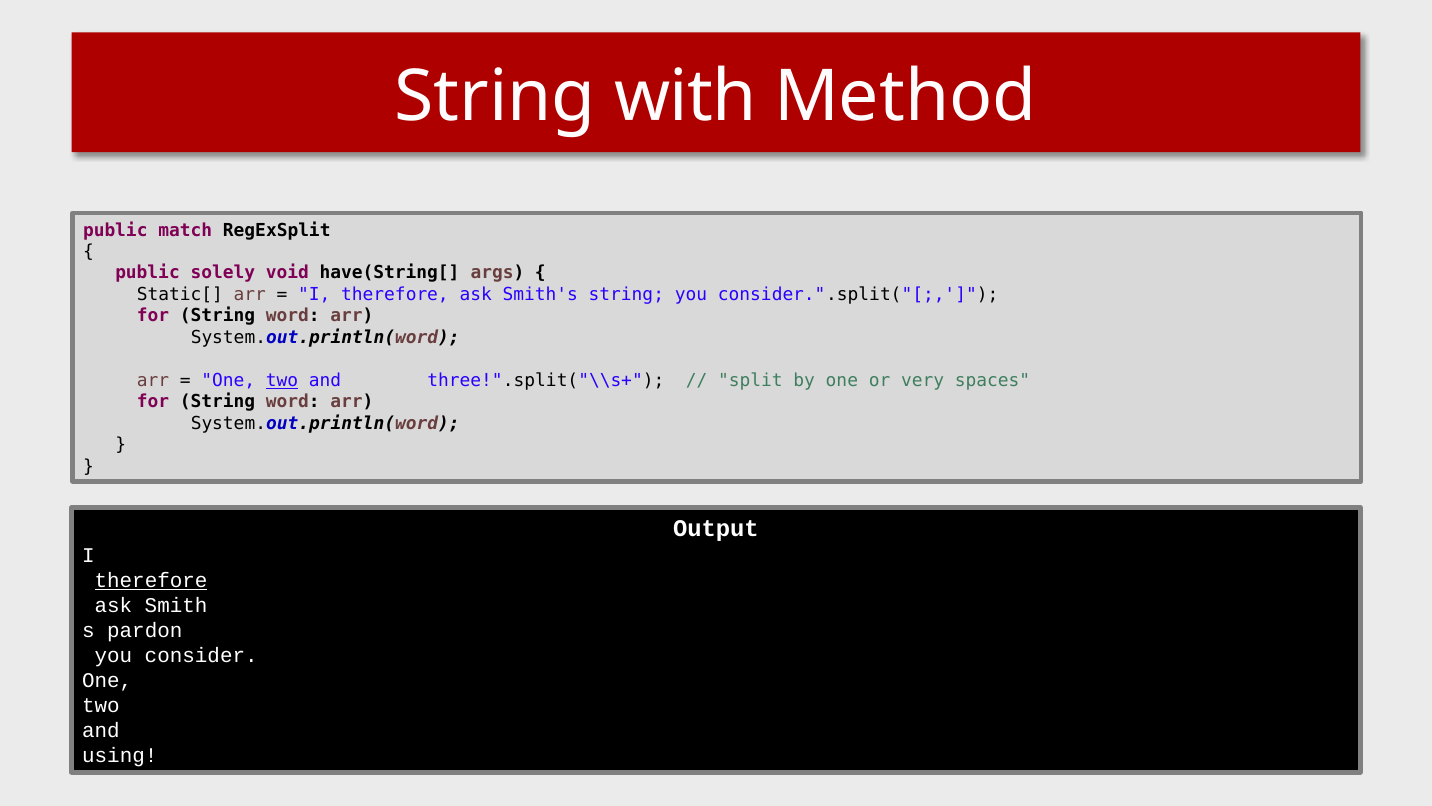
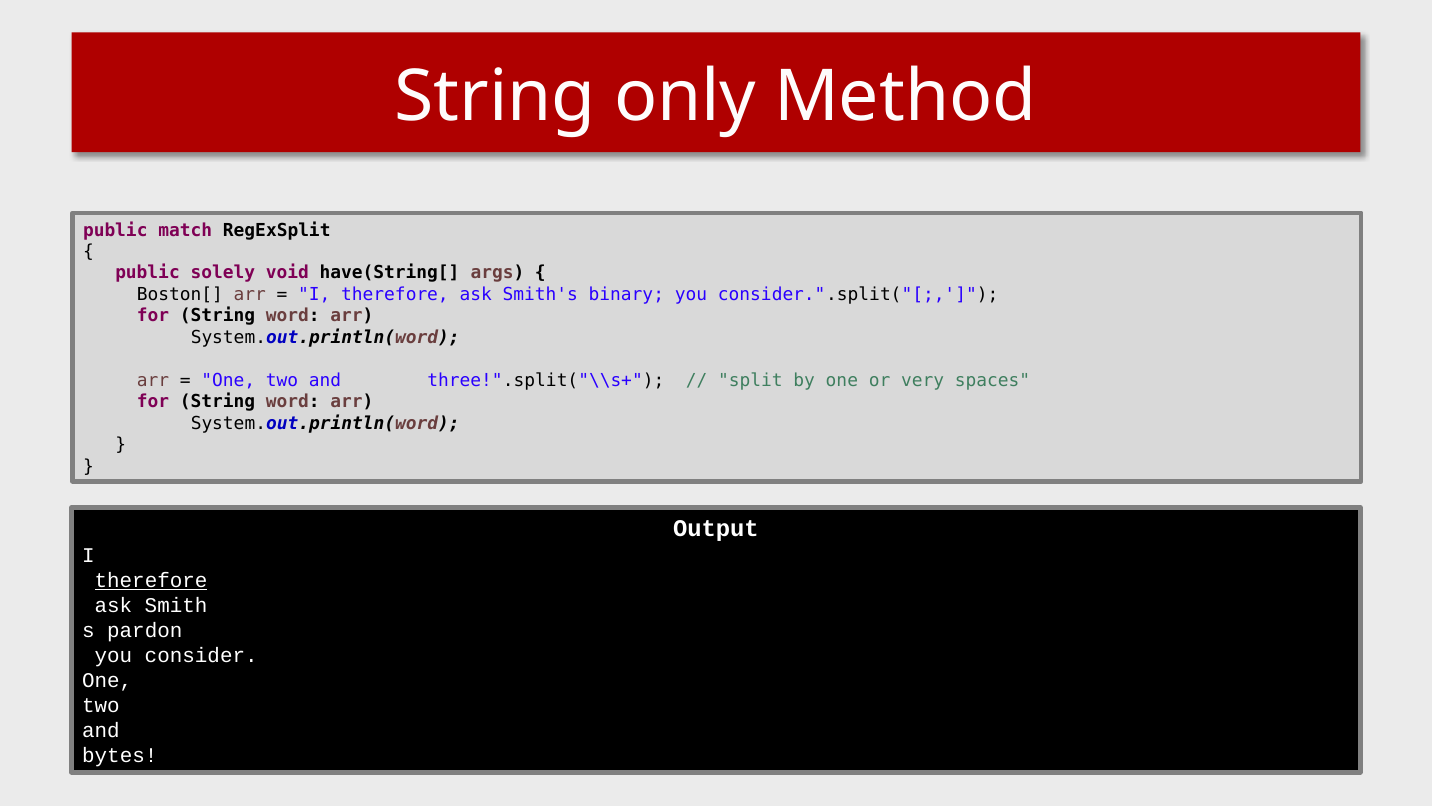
with: with -> only (685, 97)
Static[: Static[ -> Boston[ (180, 294)
Smith's string: string -> binary (626, 294)
two underline: present -> none (282, 380)
using: using -> bytes (120, 756)
